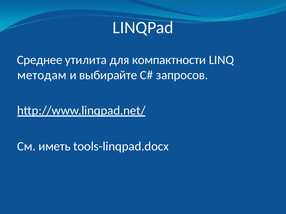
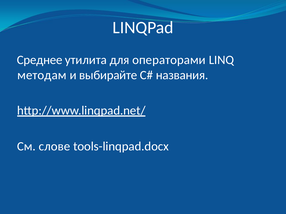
компактности: компактности -> операторами (169, 60)
запросов: запросов -> названия (182, 75)
иметь: иметь -> слове (54, 147)
